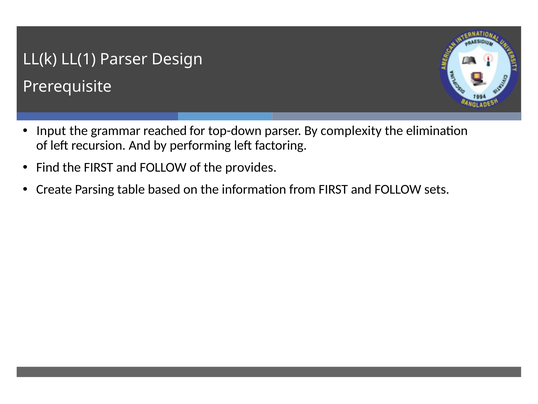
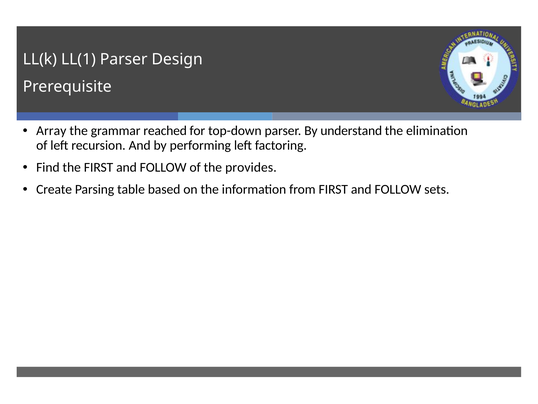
Input: Input -> Array (51, 131)
complexity: complexity -> understand (351, 131)
